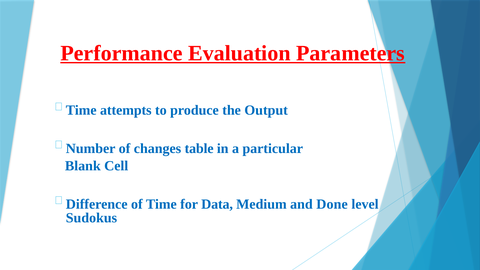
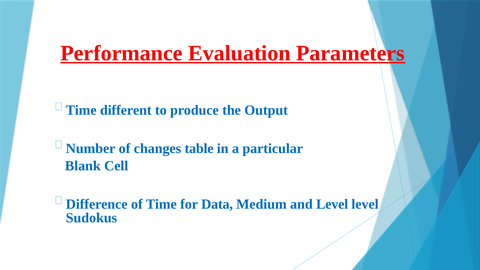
attempts: attempts -> different (126, 110)
and Done: Done -> Level (332, 204)
